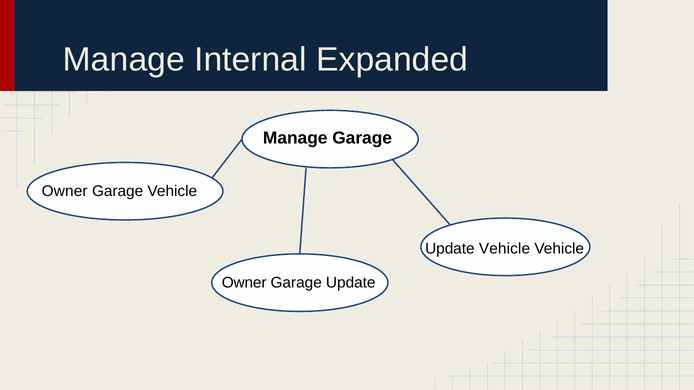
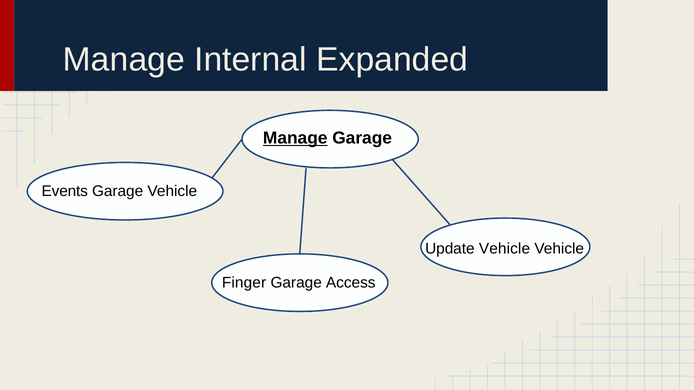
Manage underline: none -> present (295, 138)
Owner: Owner -> Events (65, 192)
Owner: Owner -> Finger (244, 283)
Garage Update: Update -> Access (351, 283)
